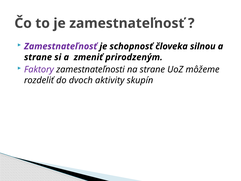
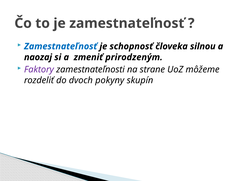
Zamestnateľnosť colour: purple -> blue (61, 46)
strane: strane -> naozaj (38, 57)
aktivity: aktivity -> pokyny (110, 80)
